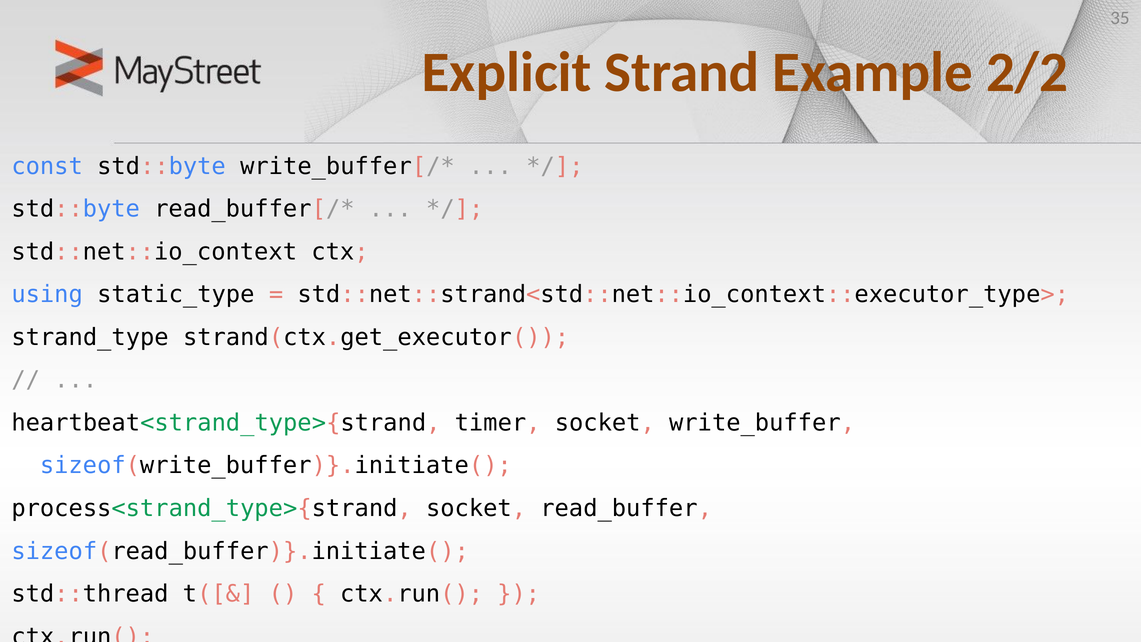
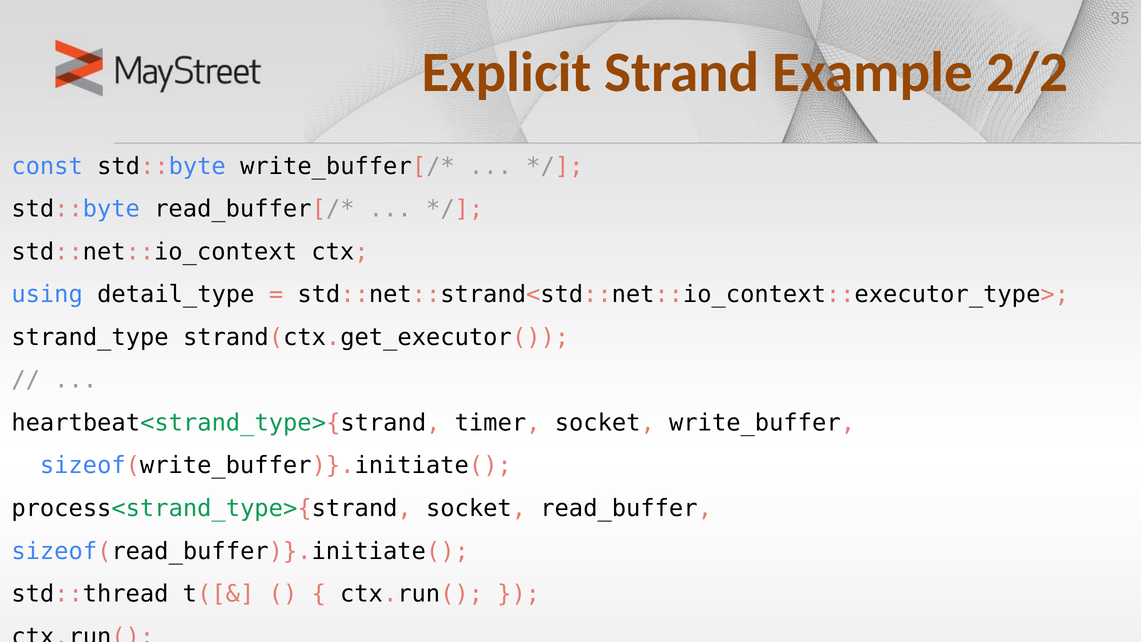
static_type: static_type -> detail_type (176, 294)
